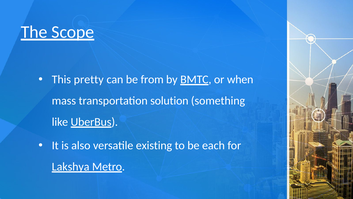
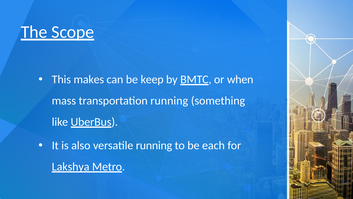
pretty: pretty -> makes (89, 79)
from: from -> keep (152, 79)
transportation solution: solution -> running (169, 101)
versatile existing: existing -> running (154, 145)
